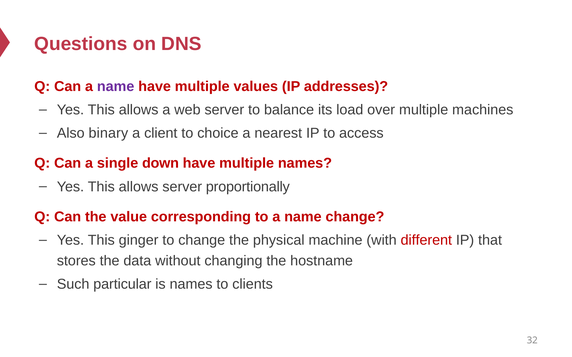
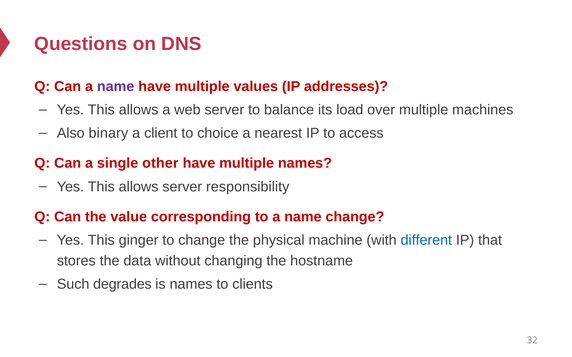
down: down -> other (160, 164)
proportionally: proportionally -> responsibility (248, 187)
different colour: red -> blue (426, 240)
particular: particular -> degrades (122, 285)
